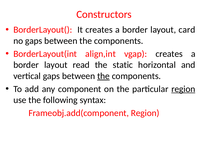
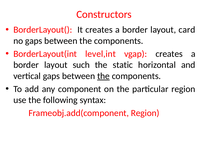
align,int: align,int -> level,int (101, 54)
read: read -> such (81, 65)
region underline: present -> none (183, 89)
